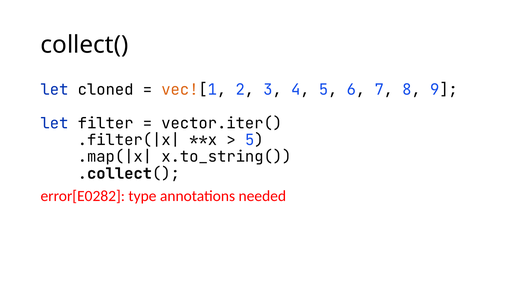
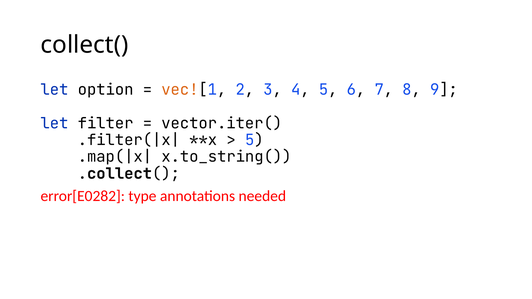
cloned: cloned -> option (106, 90)
